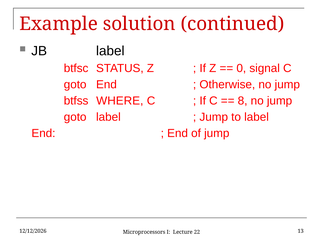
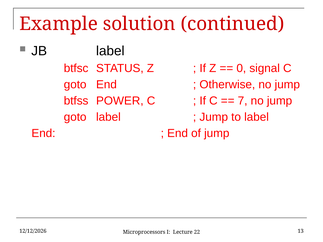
WHERE: WHERE -> POWER (120, 101)
8: 8 -> 7 (243, 101)
